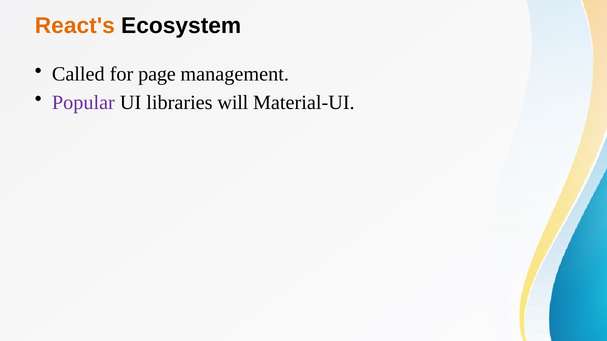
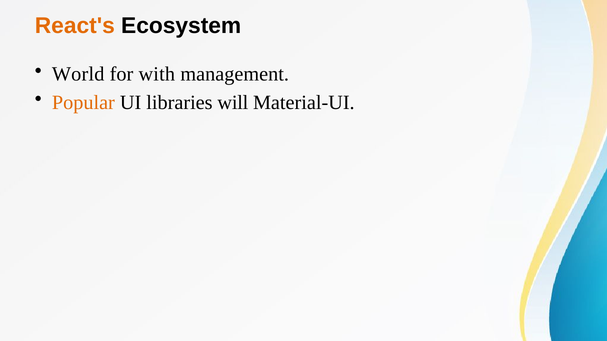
Called: Called -> World (78, 74)
page: page -> with (157, 74)
Popular colour: purple -> orange (83, 103)
